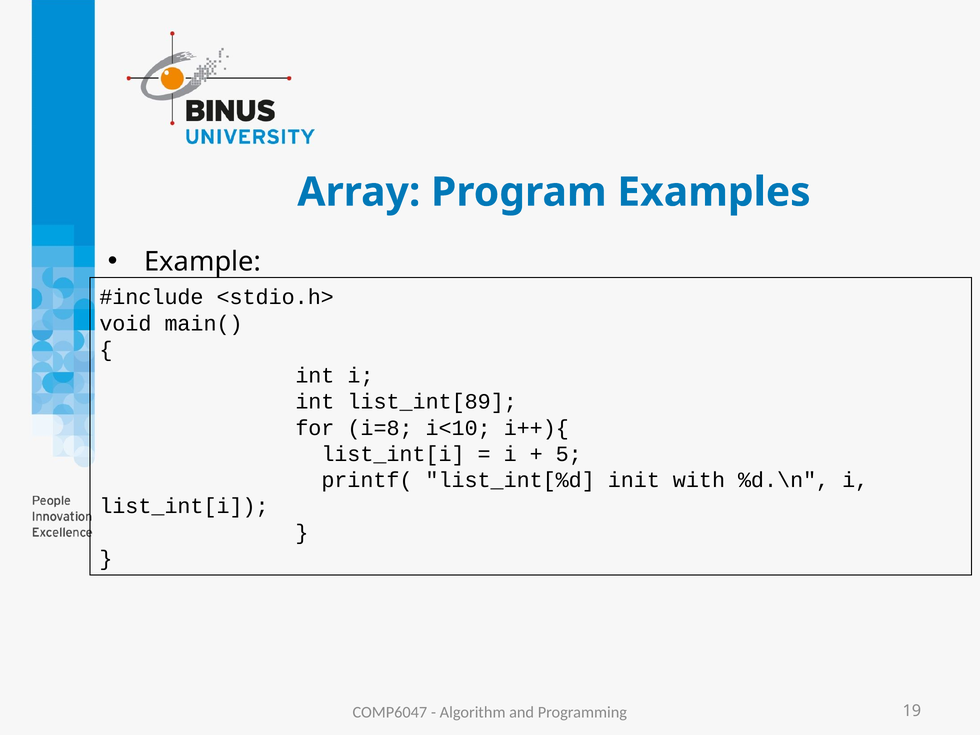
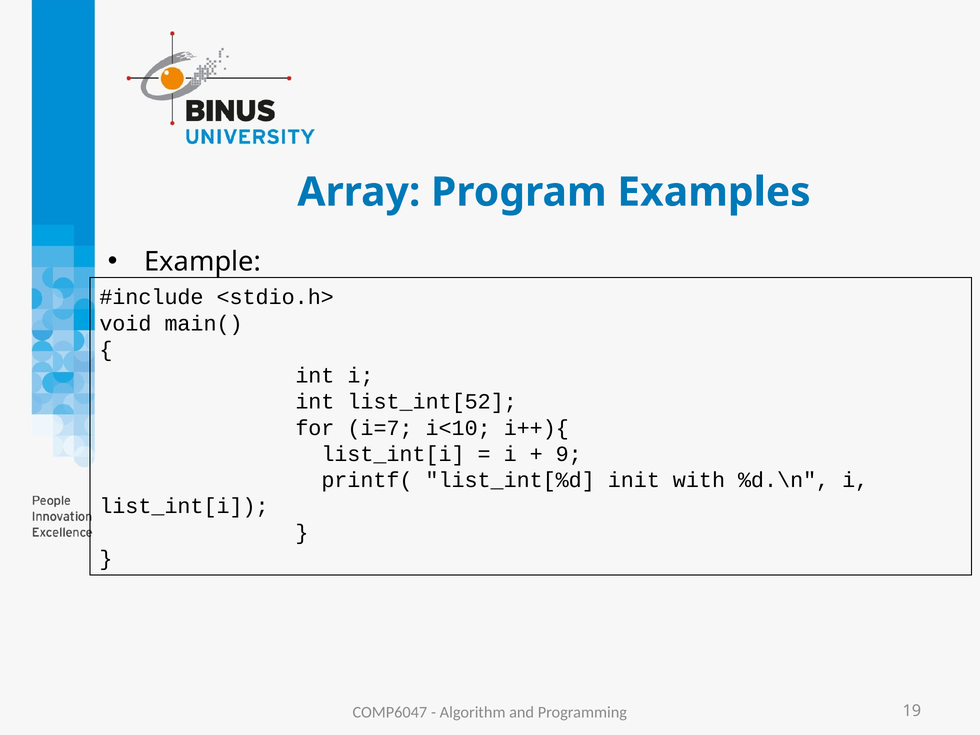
list_int[89: list_int[89 -> list_int[52 (432, 402)
i=8: i=8 -> i=7 (380, 428)
5: 5 -> 9 (569, 454)
